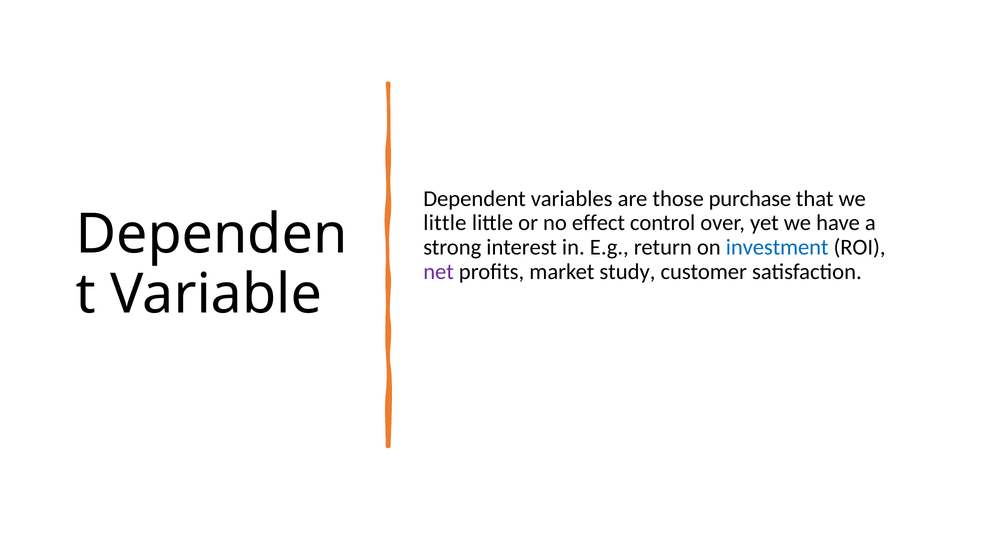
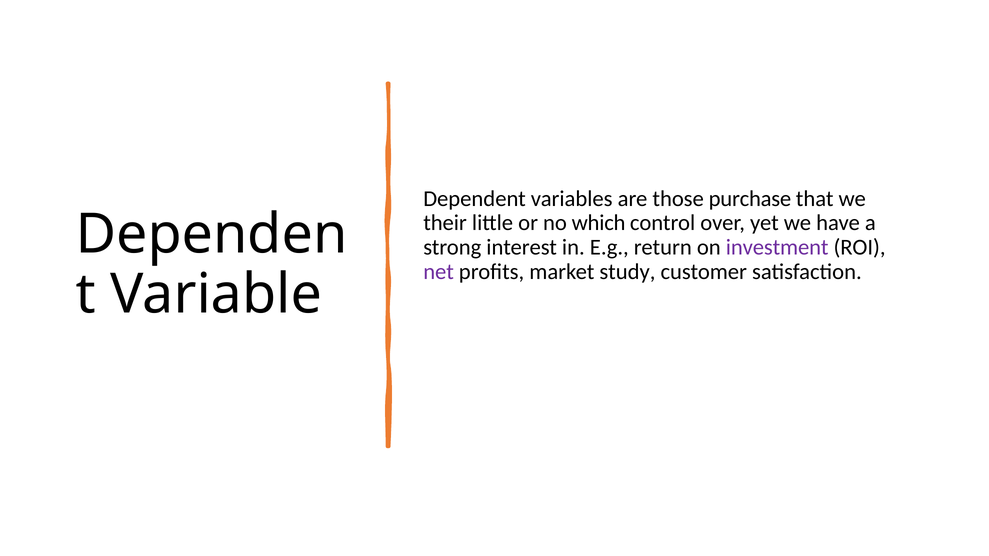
little: little -> their (445, 223)
effect: effect -> which (599, 223)
investment colour: blue -> purple (777, 248)
